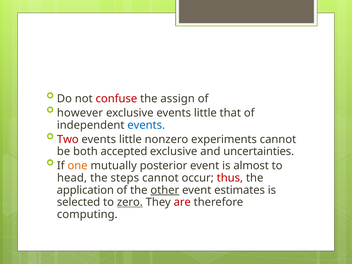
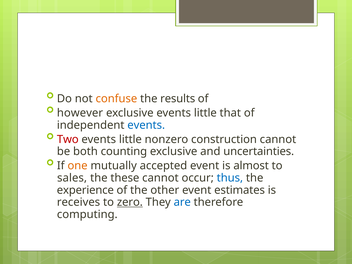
confuse colour: red -> orange (116, 99)
assign: assign -> results (178, 99)
experiments: experiments -> construction (224, 139)
accepted: accepted -> counting (124, 152)
posterior: posterior -> accepted (163, 166)
head: head -> sales (72, 178)
steps: steps -> these (125, 178)
thus colour: red -> blue (230, 178)
application: application -> experience (85, 190)
other underline: present -> none (165, 190)
selected: selected -> receives (79, 202)
are colour: red -> blue (182, 202)
